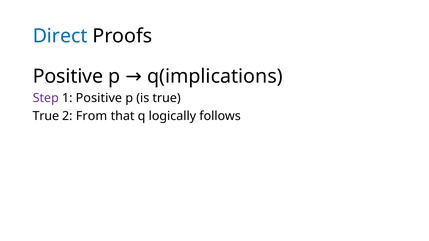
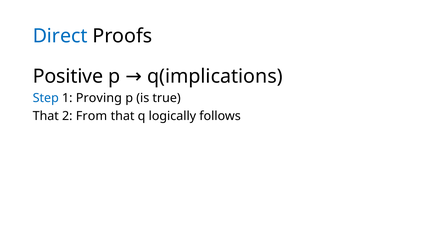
Step colour: purple -> blue (46, 98)
1 Positive: Positive -> Proving (99, 98)
True: True -> That (46, 116)
